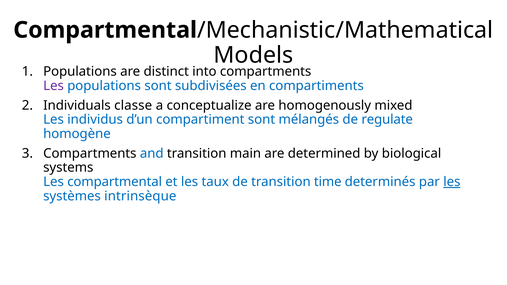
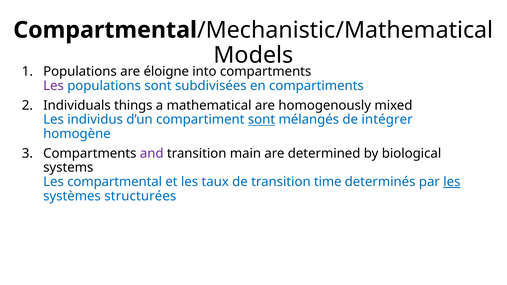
distinct: distinct -> éloigne (166, 72)
classe: classe -> things (133, 105)
conceptualize: conceptualize -> mathematical (209, 105)
sont underline: none -> present (262, 120)
regulate: regulate -> intégrer (387, 120)
and colour: blue -> purple (152, 153)
intrinsèque: intrinsèque -> structurées (140, 196)
